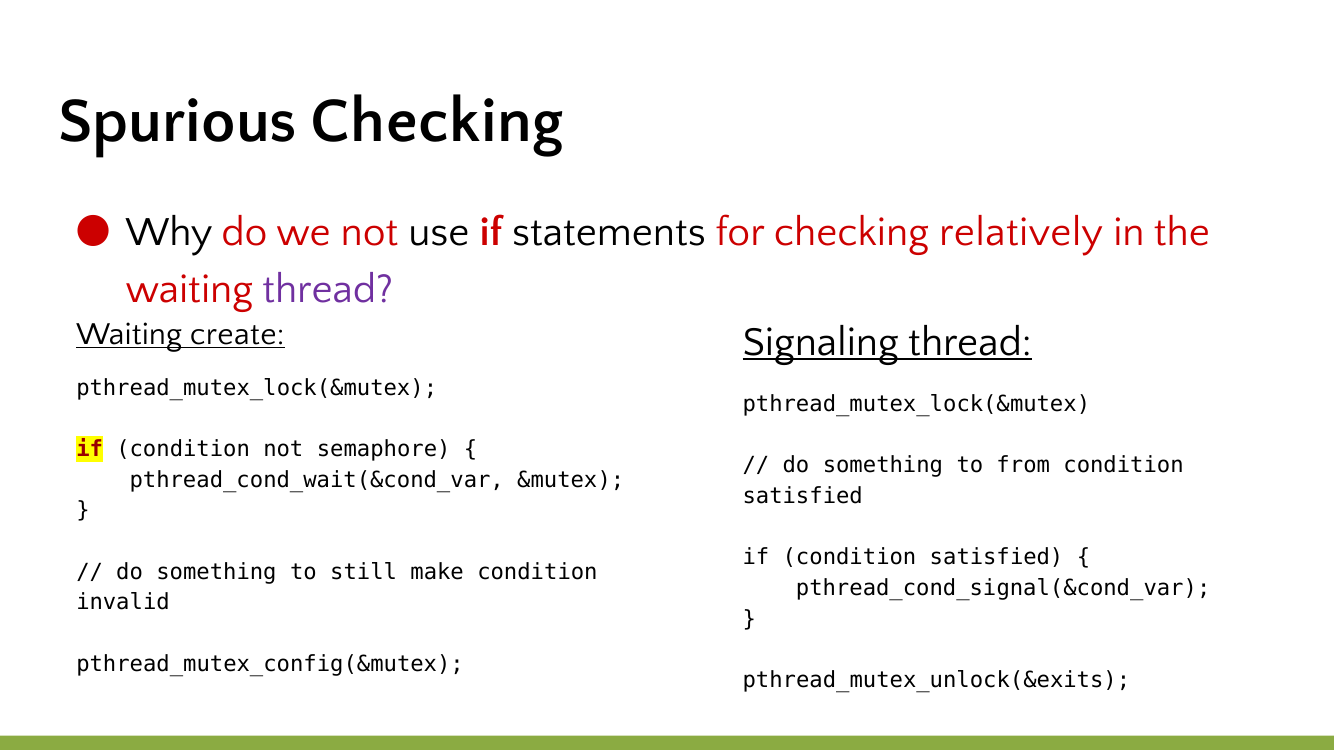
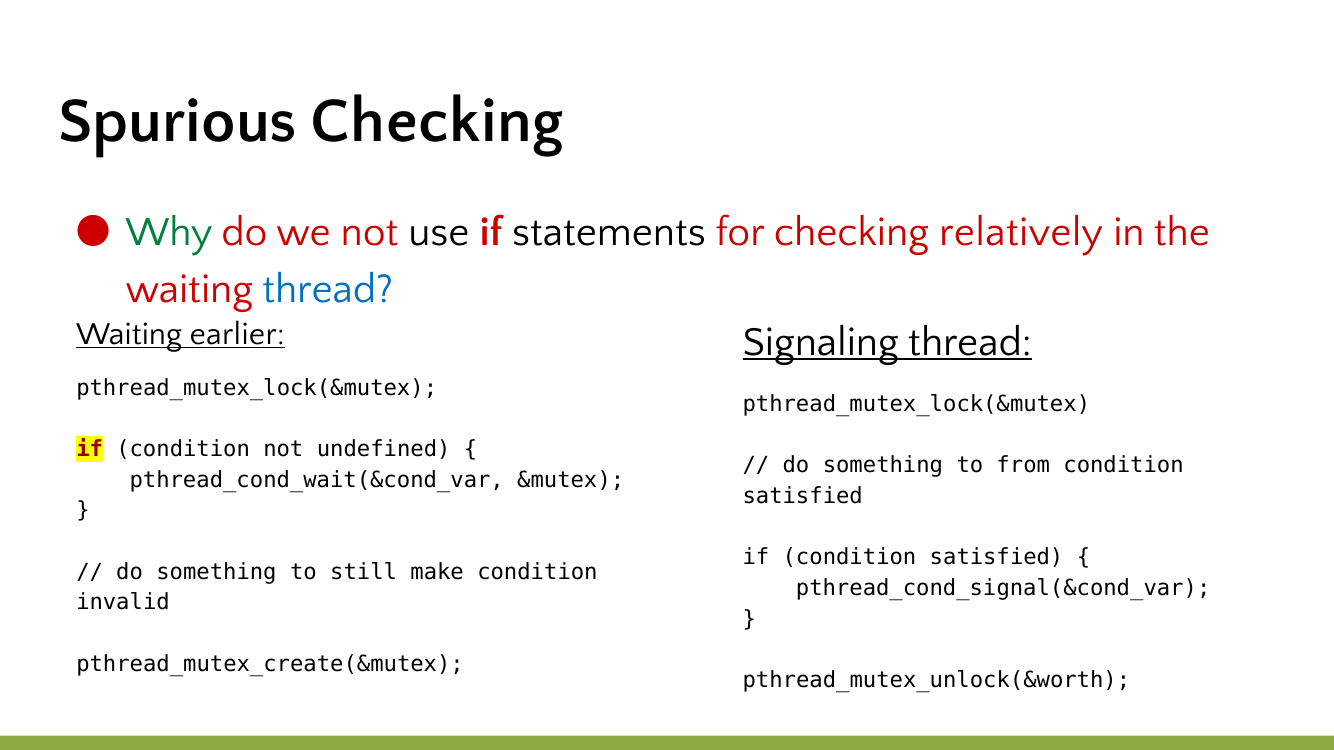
Why colour: black -> green (169, 233)
thread colour: purple -> blue (328, 289)
create: create -> earlier (237, 334)
semaphore: semaphore -> undefined (384, 449)
pthread_mutex_config(&mutex: pthread_mutex_config(&mutex -> pthread_mutex_create(&mutex (270, 664)
pthread_mutex_unlock(&exits: pthread_mutex_unlock(&exits -> pthread_mutex_unlock(&worth (936, 680)
